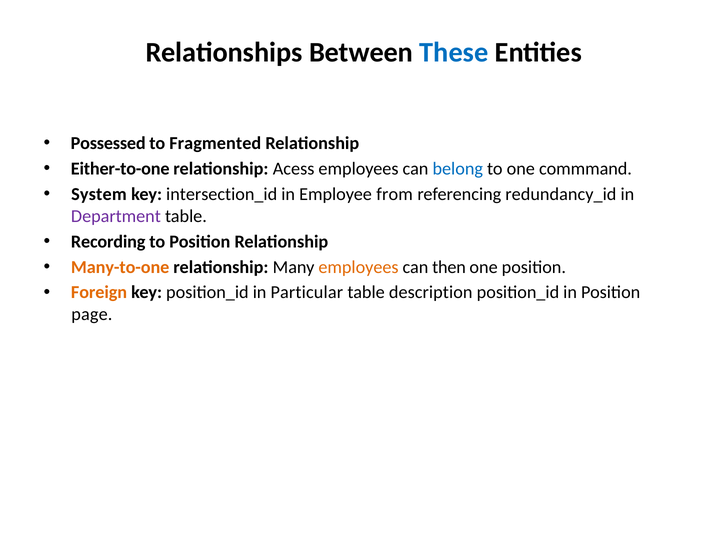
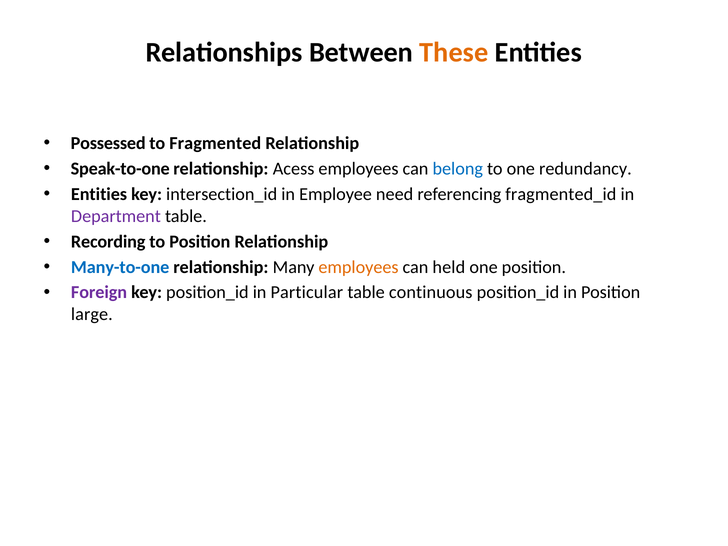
These colour: blue -> orange (454, 52)
Either-to-one: Either-to-one -> Speak-to-one (120, 169)
commmand: commmand -> redundancy (585, 169)
System: System -> Entities (99, 194)
from: from -> need (395, 194)
redundancy_id: redundancy_id -> fragmented_id (561, 194)
Many-to-one colour: orange -> blue (120, 267)
then: then -> held (449, 267)
Foreign colour: orange -> purple (99, 292)
description: description -> continuous (431, 292)
page: page -> large (92, 314)
